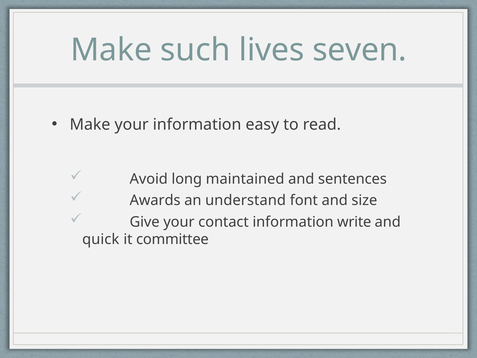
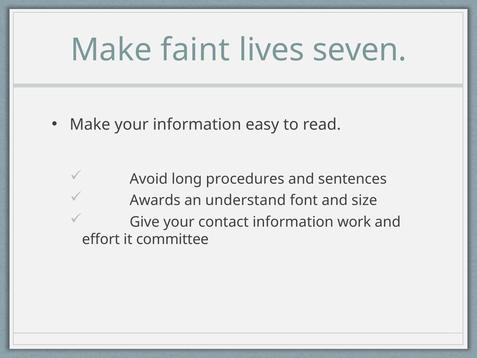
such: such -> faint (195, 50)
maintained: maintained -> procedures (245, 179)
write: write -> work (354, 222)
quick: quick -> effort (101, 239)
